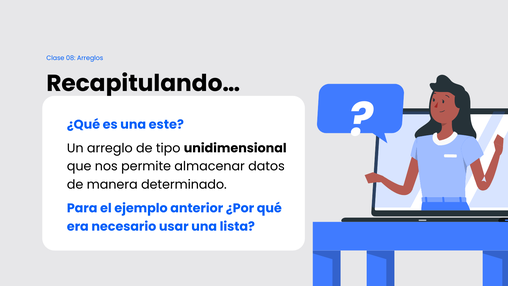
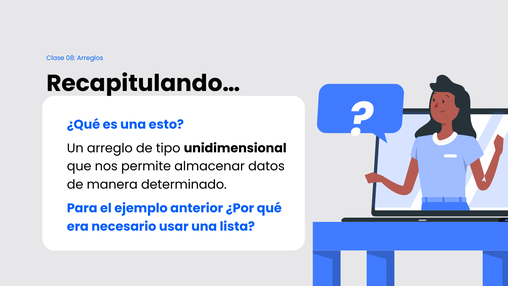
este: este -> esto (166, 124)
